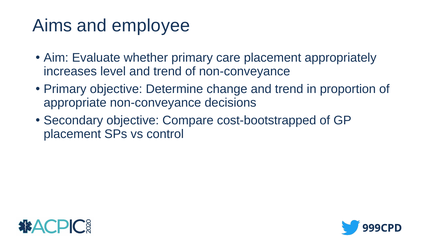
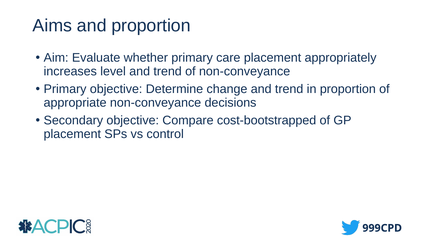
and employee: employee -> proportion (151, 26)
